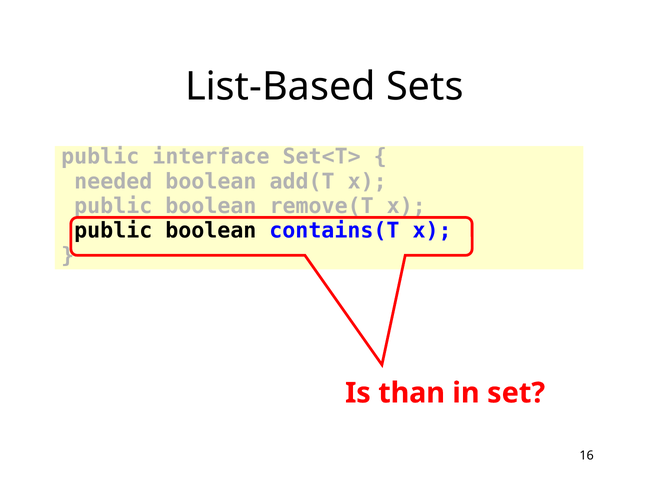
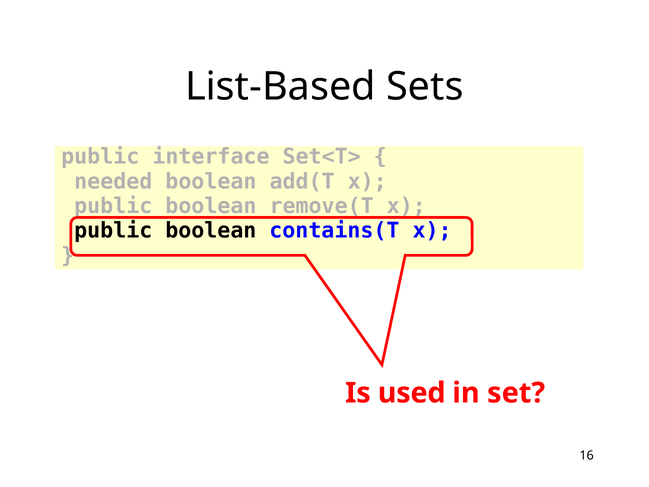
than: than -> used (412, 393)
